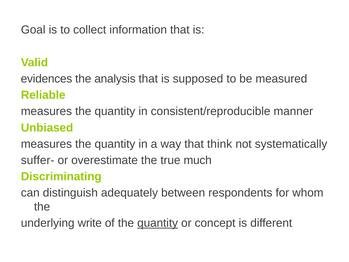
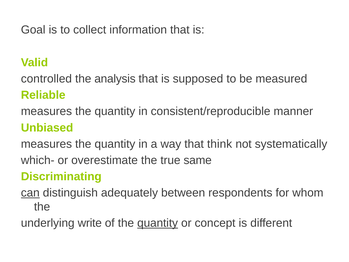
evidences: evidences -> controlled (46, 79)
suffer-: suffer- -> which- (38, 160)
much: much -> same (198, 160)
can underline: none -> present (30, 193)
